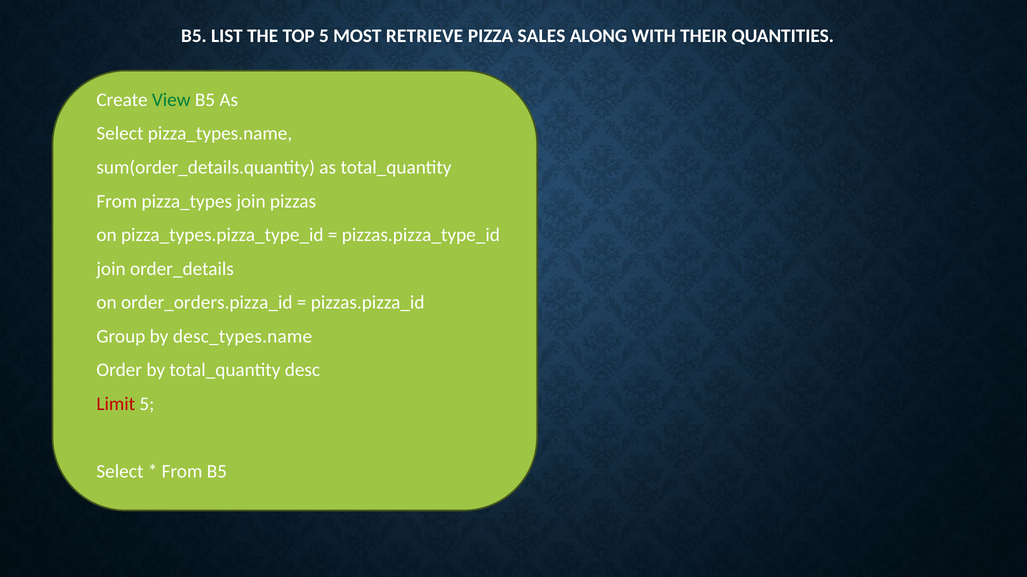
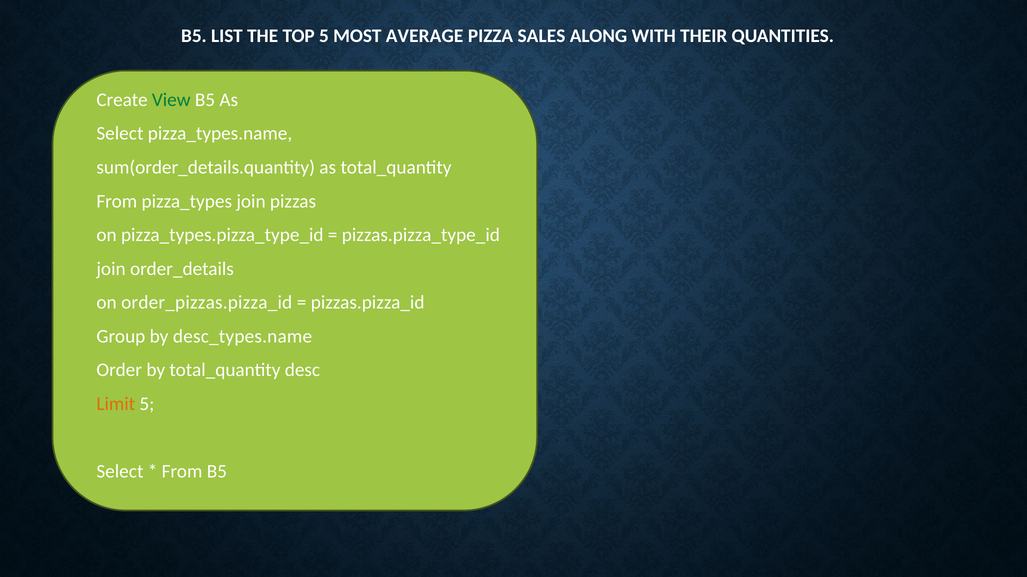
RETRIEVE: RETRIEVE -> AVERAGE (425, 36)
order_orders.pizza_id: order_orders.pizza_id -> order_pizzas.pizza_id (207, 303)
Limit colour: red -> orange (116, 404)
